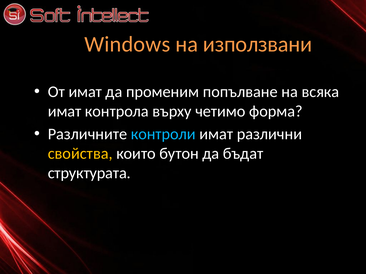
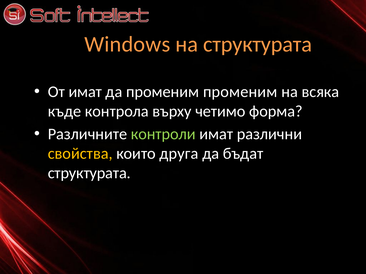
на използвани: използвани -> структурата (258, 44)
променим попълване: попълване -> променим (240, 92)
имат: имат -> къде (65, 112)
контроли colour: light blue -> light green (163, 134)
бутон: бутон -> друга (179, 154)
